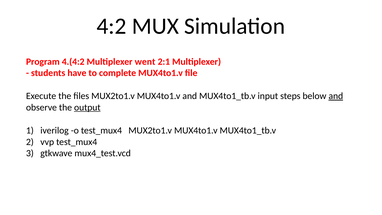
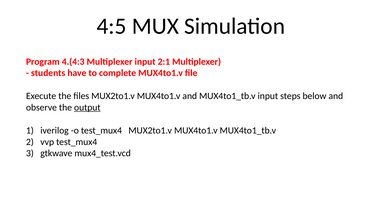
4:2: 4:2 -> 4:5 (112, 26)
4.(4:2: 4.(4:2 -> 4.(4:3 (73, 62)
Multiplexer went: went -> input (145, 62)
and underline: present -> none (336, 96)
